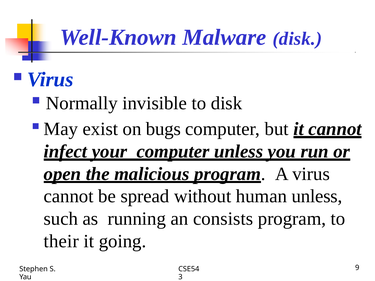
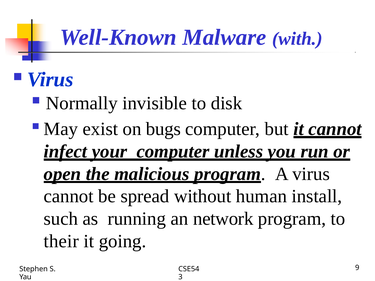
Malware disk: disk -> with (297, 39)
human unless: unless -> install (317, 196)
consists: consists -> network (223, 219)
